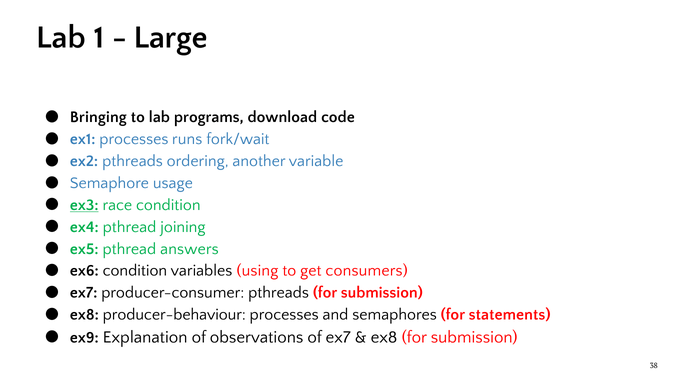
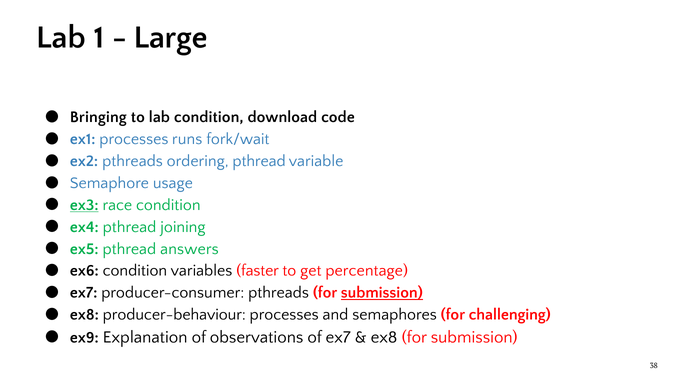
lab programs: programs -> condition (209, 117)
ordering another: another -> pthread (259, 161)
using: using -> faster (258, 271)
consumers: consumers -> percentage (367, 271)
submission underline: none -> present (382, 293)
statements: statements -> challenging (510, 315)
